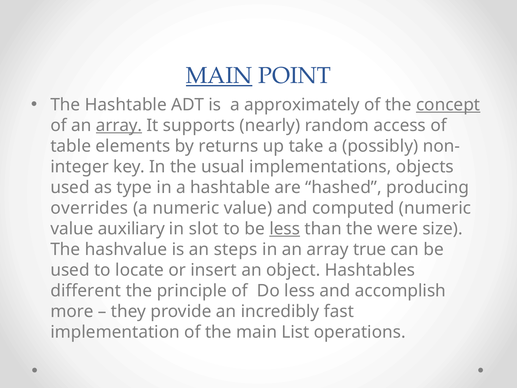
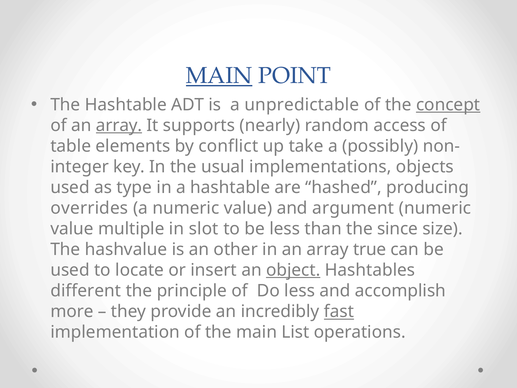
approximately: approximately -> unpredictable (302, 105)
returns: returns -> conflict (228, 146)
computed: computed -> argument (353, 208)
auxiliary: auxiliary -> multiple (131, 229)
less underline: present -> none (285, 229)
were: were -> since (398, 229)
steps: steps -> other (236, 249)
object underline: none -> present (293, 270)
fast underline: none -> present (339, 311)
